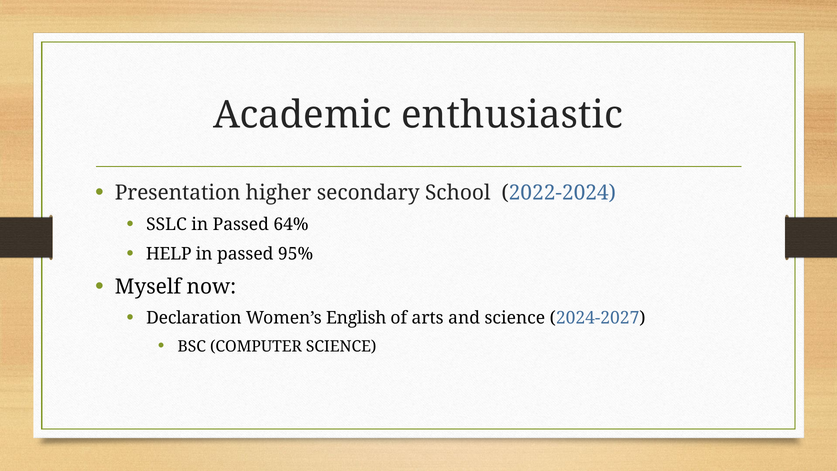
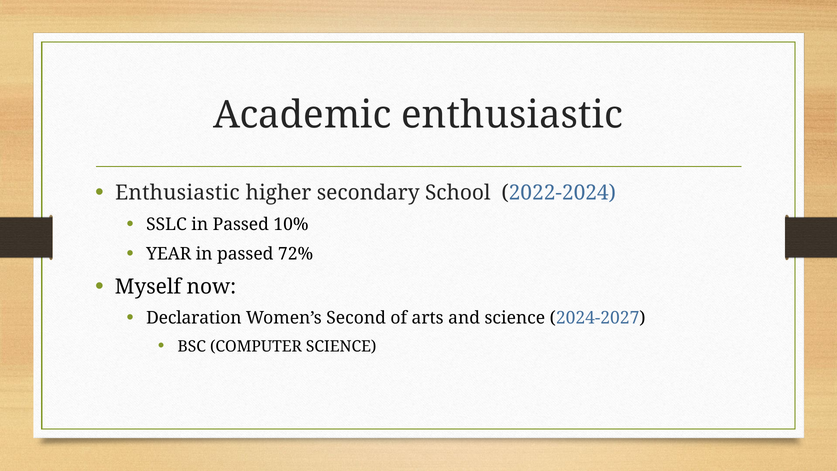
Presentation: Presentation -> Enthusiastic (177, 193)
64%: 64% -> 10% (291, 224)
HELP: HELP -> YEAR (169, 254)
95%: 95% -> 72% (296, 254)
English: English -> Second (356, 318)
